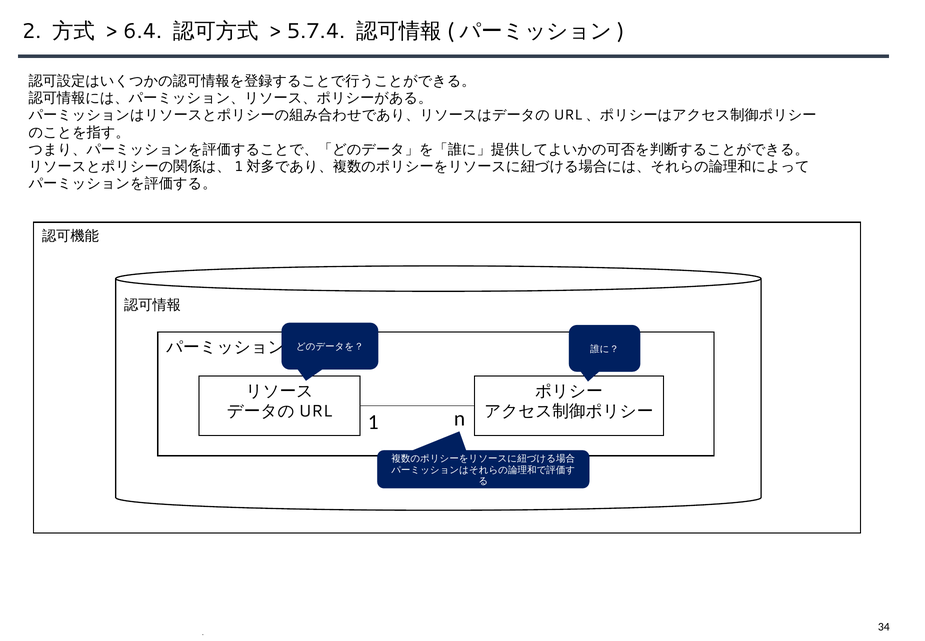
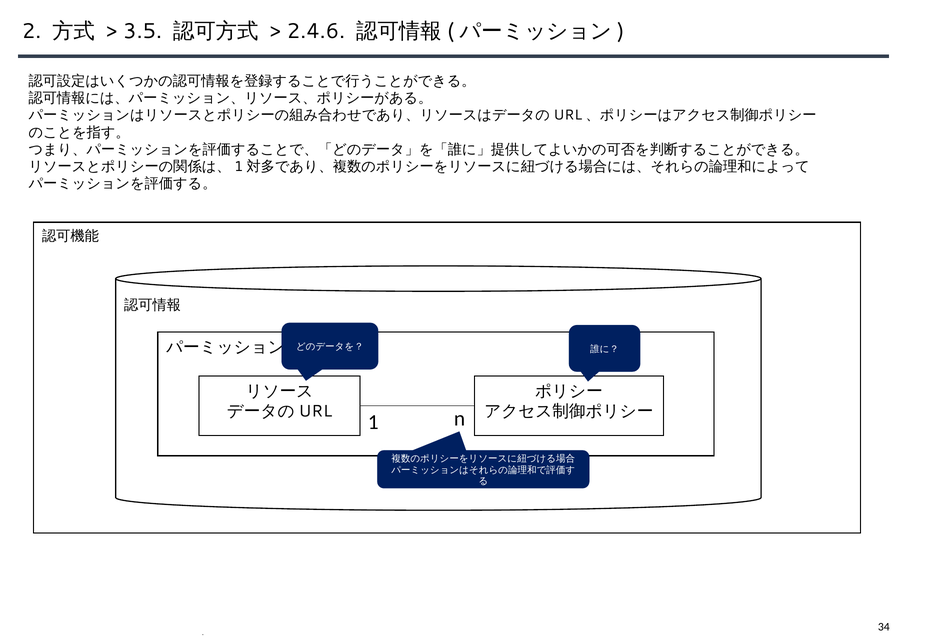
6.4: 6.4 -> 3.5 (143, 31)
5.7.4: 5.7.4 -> 2.4.6 (316, 31)
